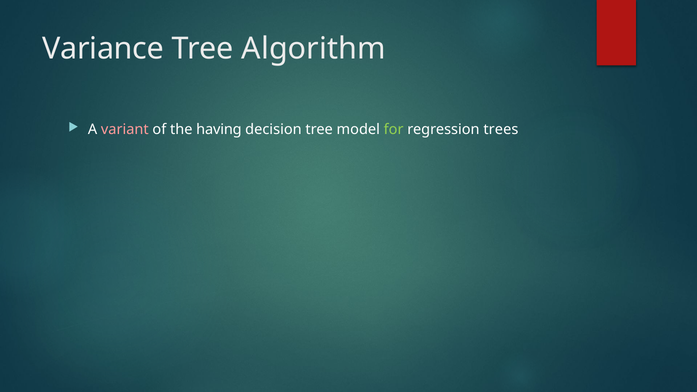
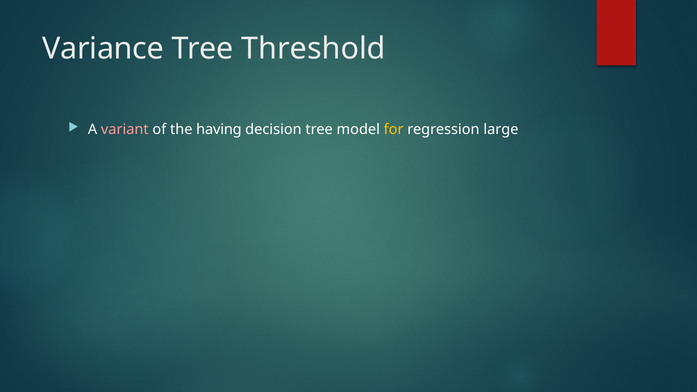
Algorithm: Algorithm -> Threshold (314, 49)
for colour: light green -> yellow (394, 130)
trees: trees -> large (501, 130)
